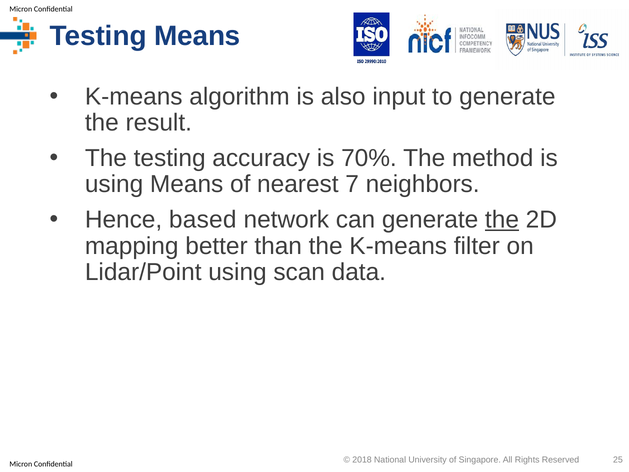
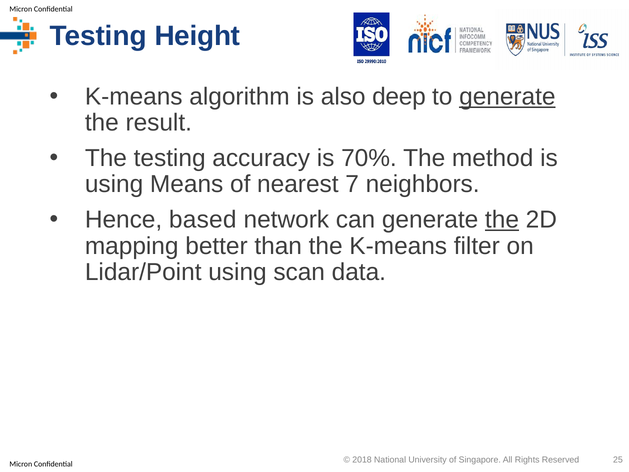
Testing Means: Means -> Height (197, 36)
input: input -> deep (399, 96)
generate underline: none -> present (507, 96)
